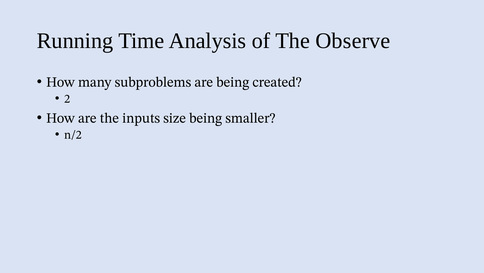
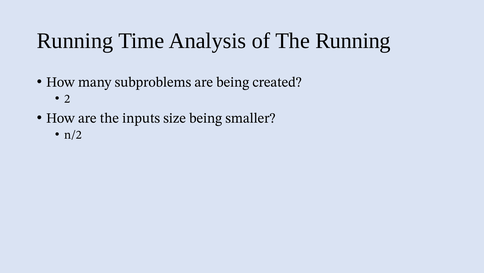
The Observe: Observe -> Running (353, 41)
